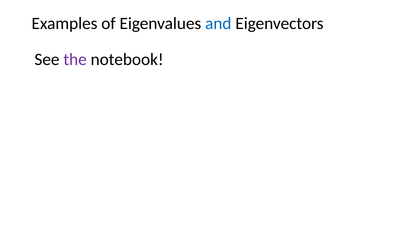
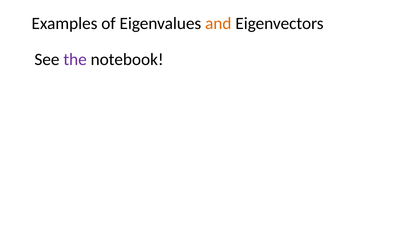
and colour: blue -> orange (218, 24)
